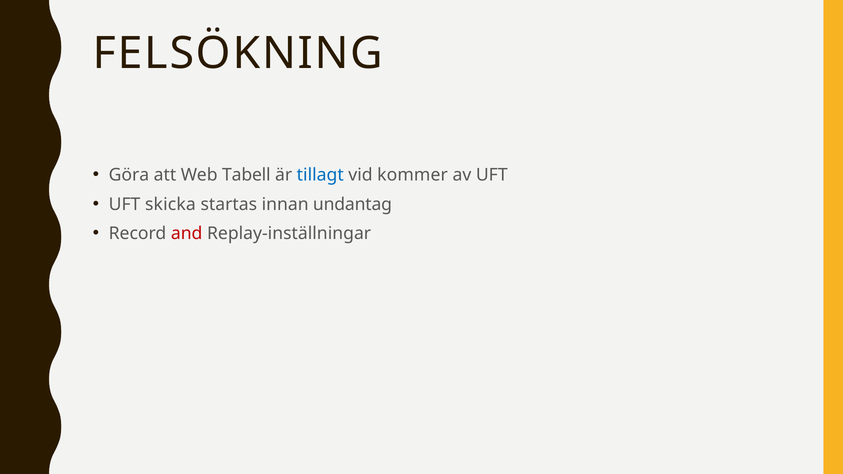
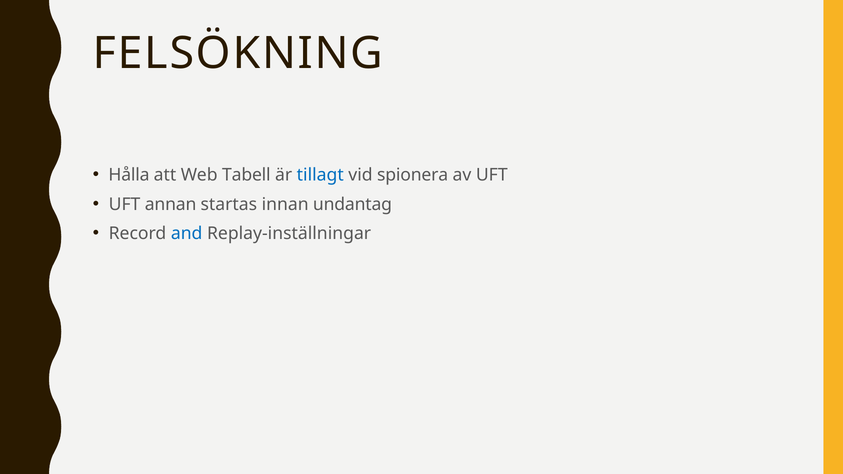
Göra: Göra -> Hålla (129, 175)
kommer: kommer -> spionera (413, 175)
skicka: skicka -> annan (171, 204)
and colour: red -> blue (187, 234)
